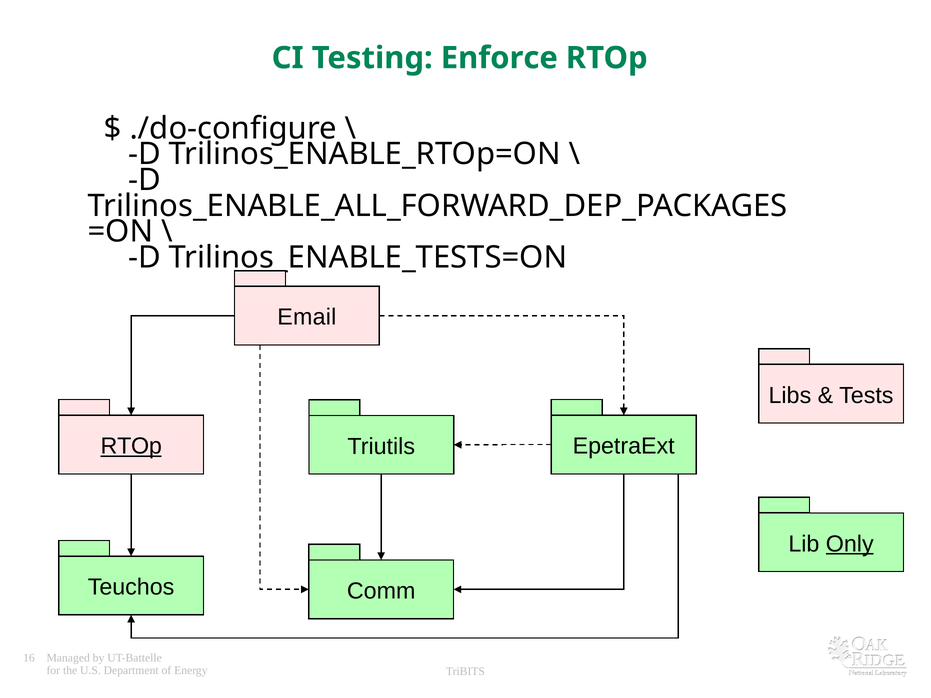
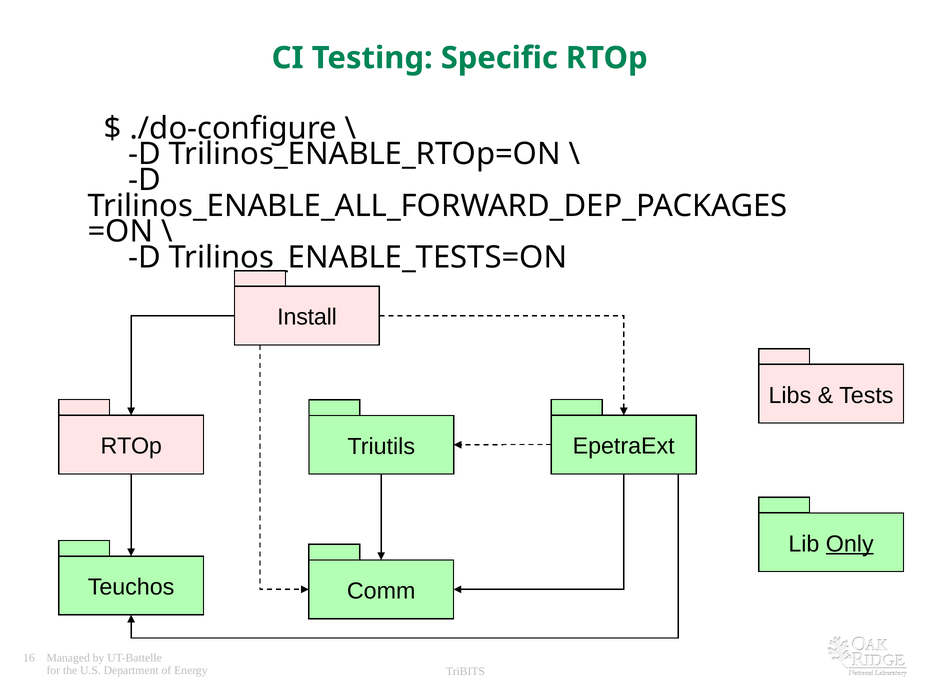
Enforce: Enforce -> Specific (499, 58)
Email: Email -> Install (307, 317)
RTOp underline: present -> none (131, 446)
